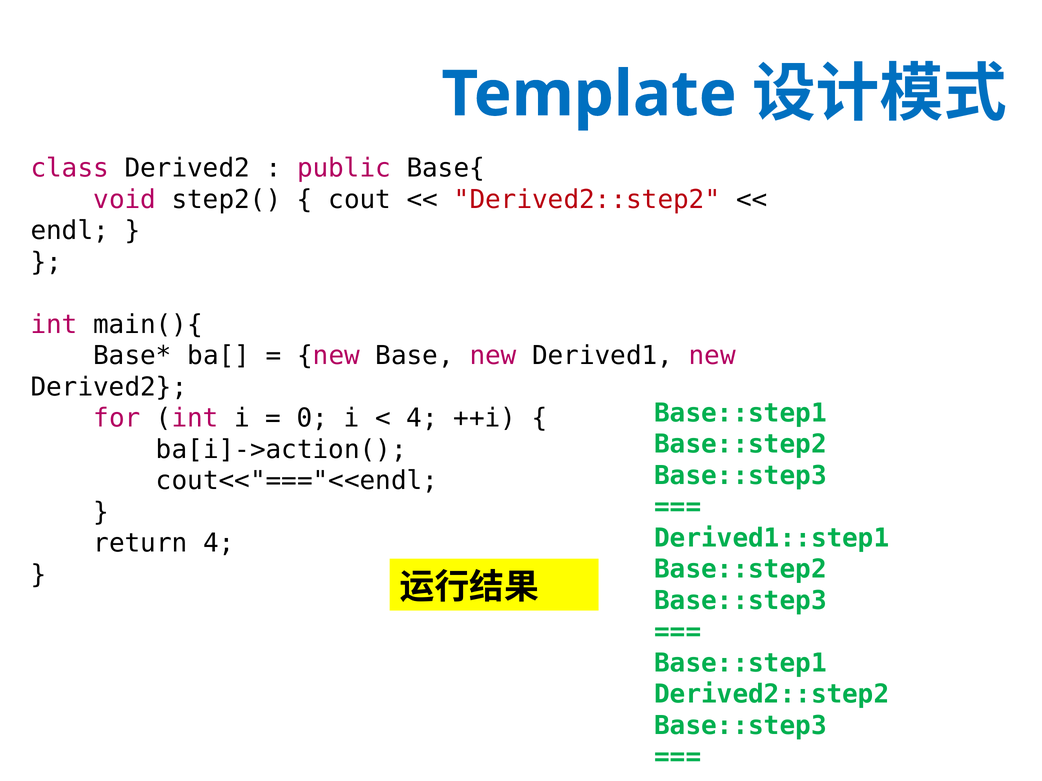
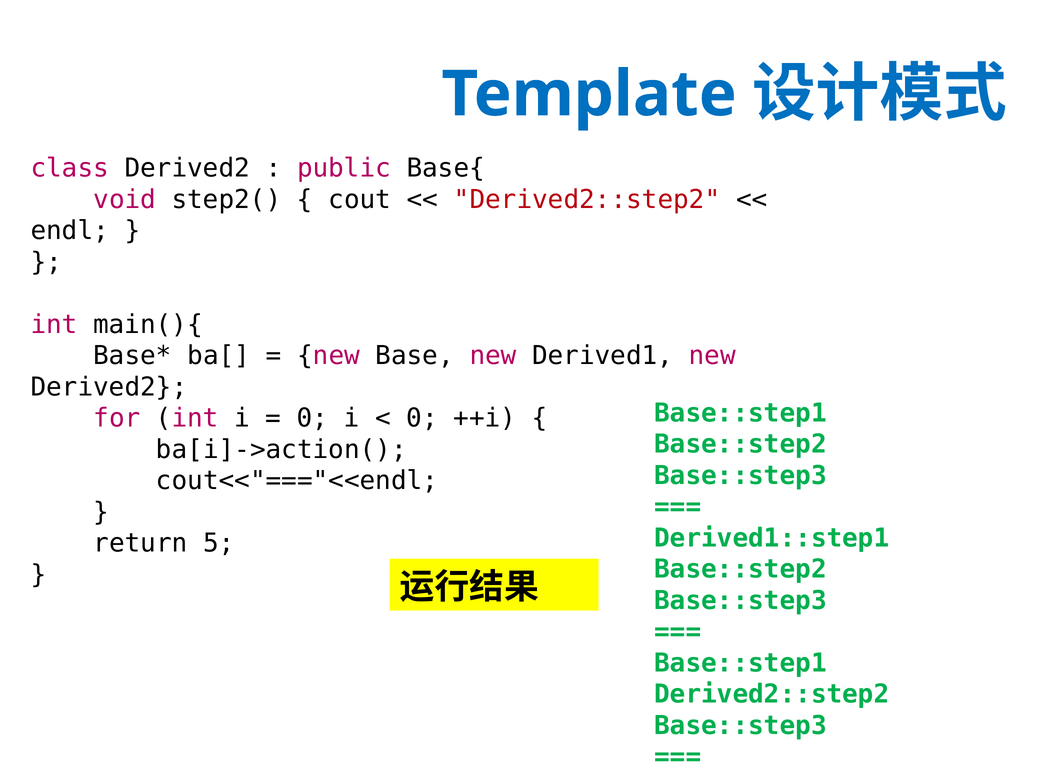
4: 4 -> 0 (422, 419)
return 4: 4 -> 5 (219, 544)
